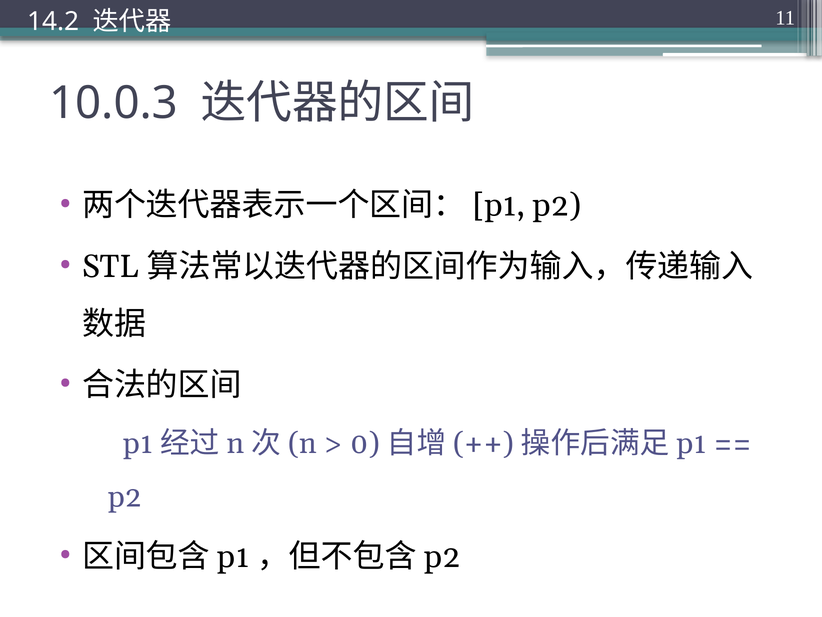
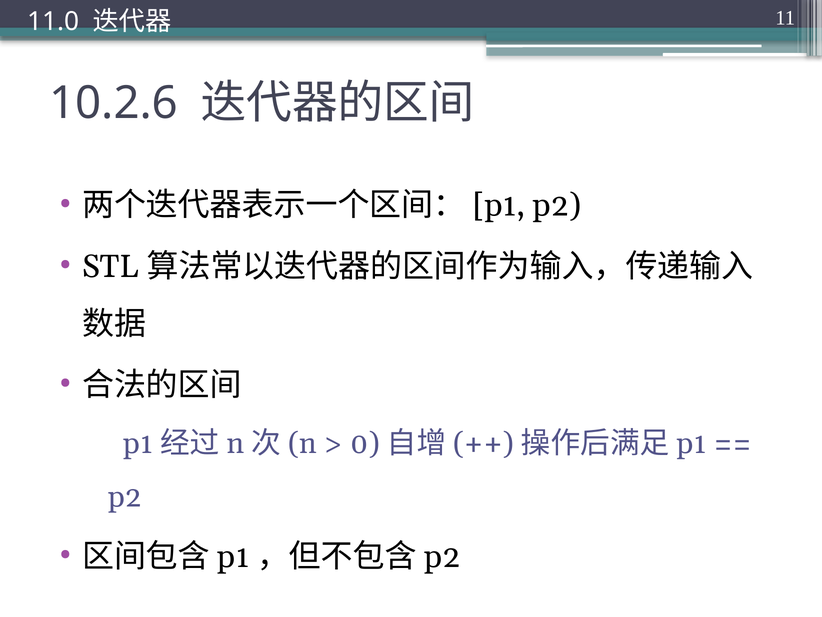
14.2: 14.2 -> 11.0 (53, 22)
10.0.3: 10.0.3 -> 10.2.6 (114, 103)
